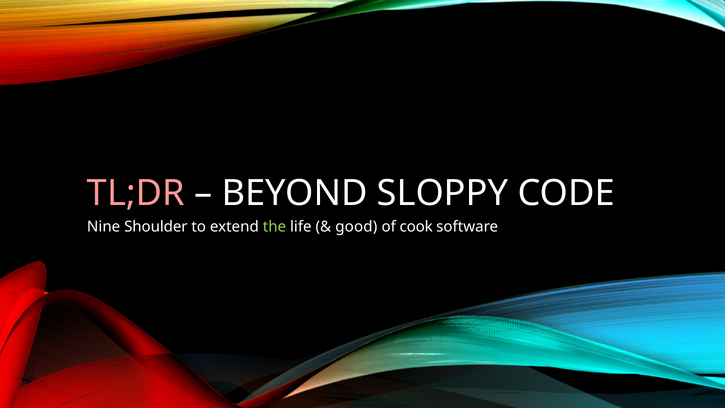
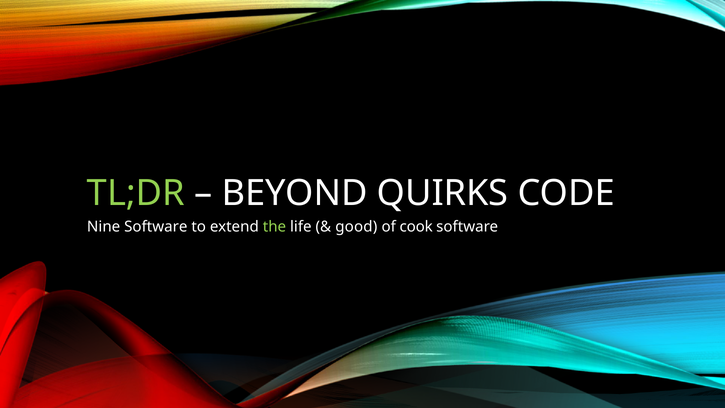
TL;DR colour: pink -> light green (136, 193)
SLOPPY: SLOPPY -> QUIRKS (443, 193)
Nine Shoulder: Shoulder -> Software (156, 227)
